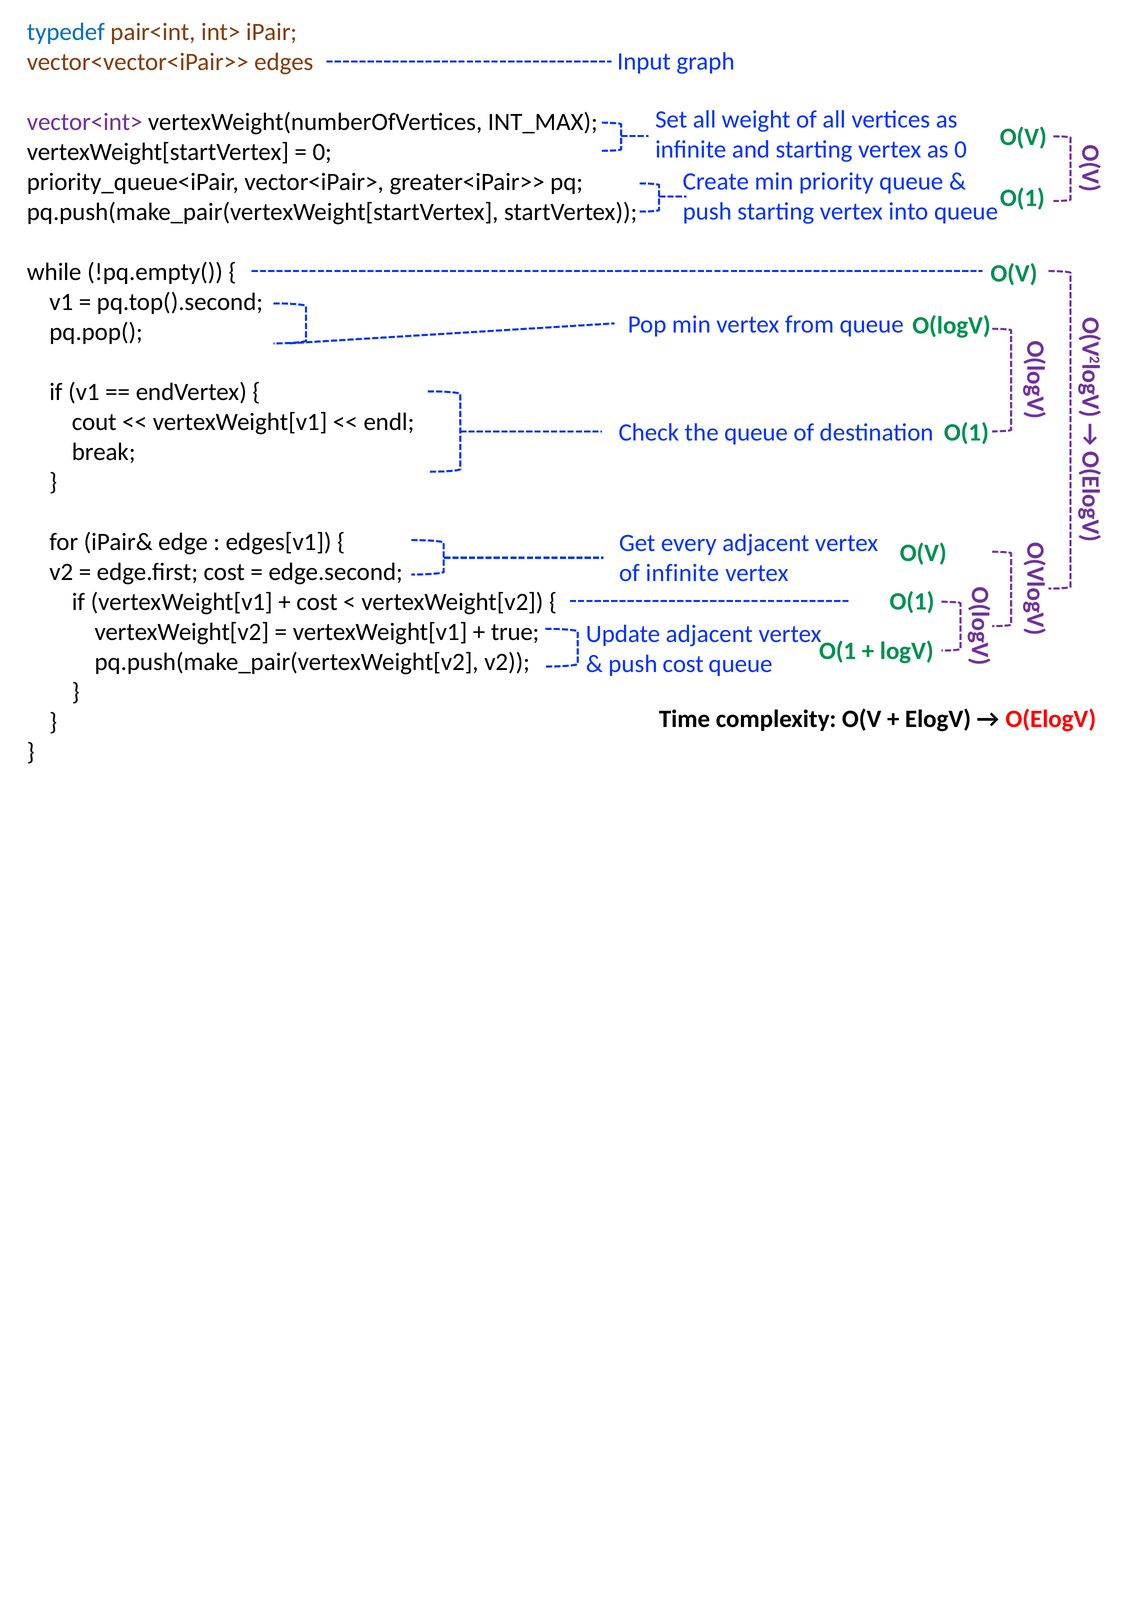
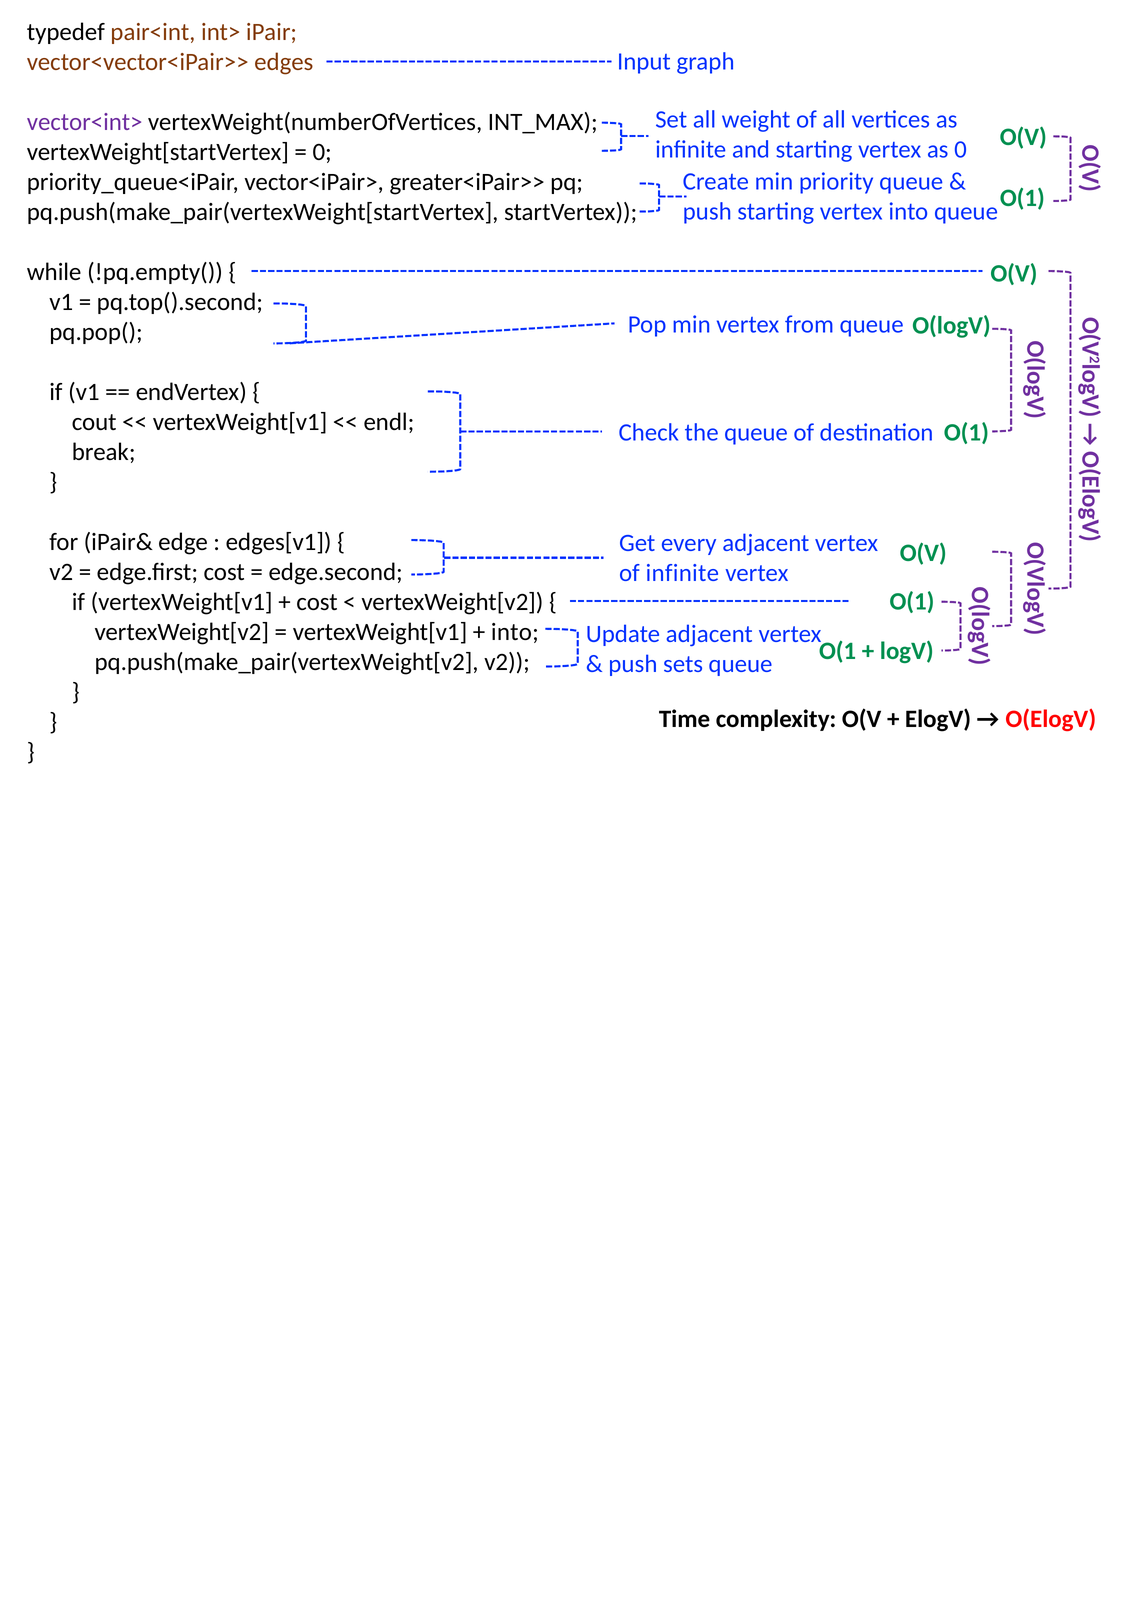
typedef colour: blue -> black (66, 32)
true: true -> into (515, 632)
push cost: cost -> sets (683, 664)
